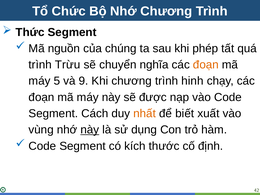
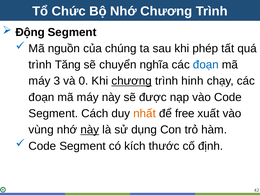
Thức: Thức -> Động (30, 32)
Trừu: Trừu -> Tăng (68, 65)
đoạn colour: orange -> blue (206, 65)
5: 5 -> 3 (57, 81)
9: 9 -> 0 (84, 81)
chương underline: none -> present (132, 81)
biết: biết -> free (185, 113)
